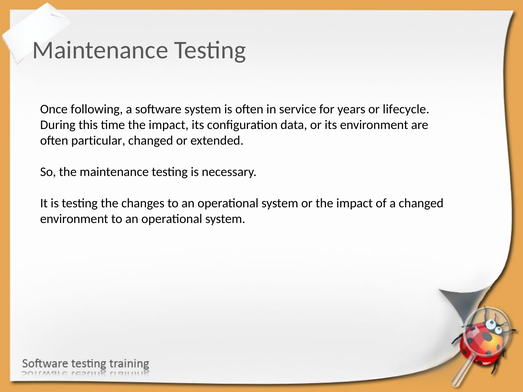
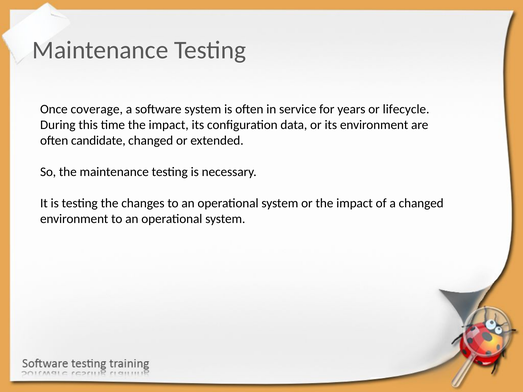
following: following -> coverage (97, 109)
particular: particular -> candidate (98, 141)
